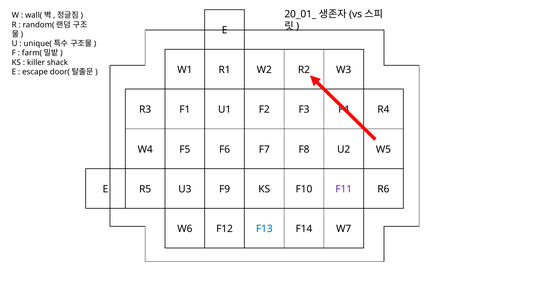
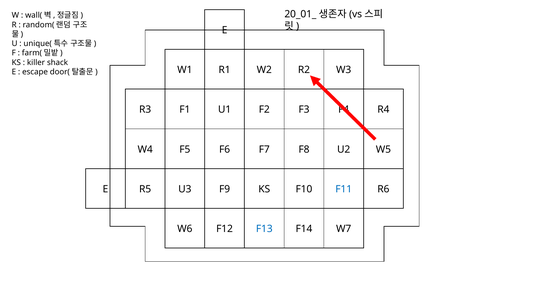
F11 colour: purple -> blue (344, 189)
